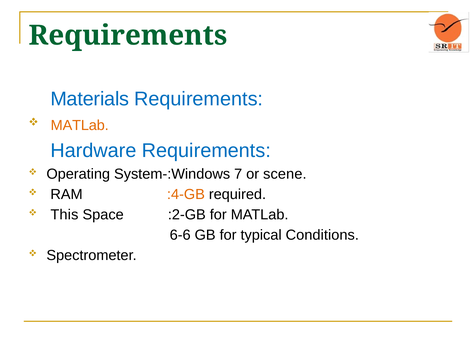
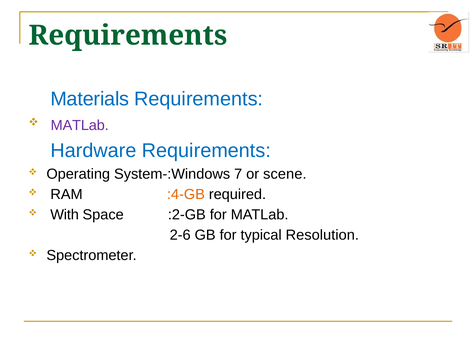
MATLab colour: orange -> purple (80, 125)
This: This -> With (65, 215)
6-6: 6-6 -> 2-6 (180, 235)
Conditions: Conditions -> Resolution (322, 235)
